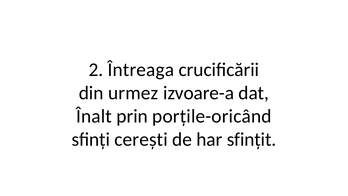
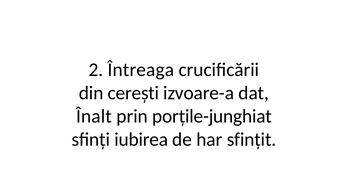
urmez: urmez -> cerești (133, 93)
porțile-oricând: porțile-oricând -> porțile-junghiat (212, 116)
cerești: cerești -> iubirea (141, 139)
